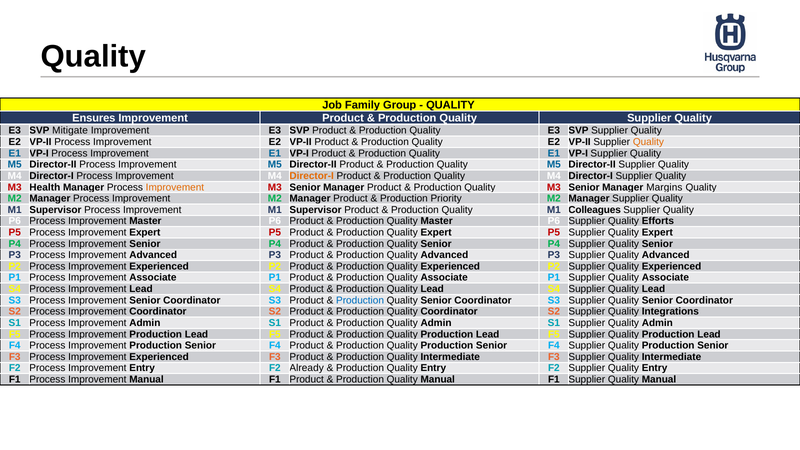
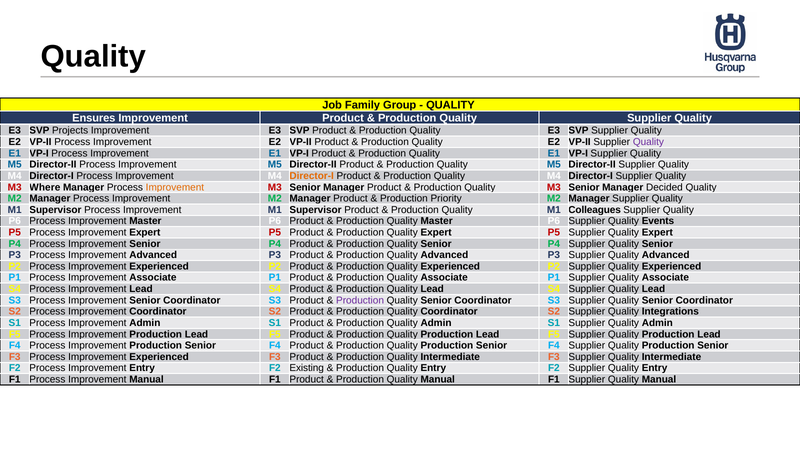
Mitigate: Mitigate -> Projects (70, 130)
Quality colour: orange -> purple (648, 142)
Health: Health -> Where (45, 187)
Margins: Margins -> Decided (664, 187)
Efforts: Efforts -> Events (658, 221)
Production colour: blue -> purple (360, 300)
Already: Already -> Existing (307, 368)
